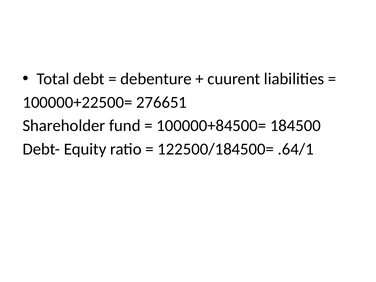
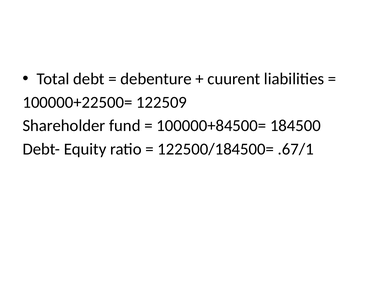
276651: 276651 -> 122509 (162, 102)
.64/1: .64/1 -> .67/1 (296, 149)
